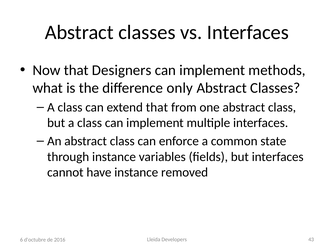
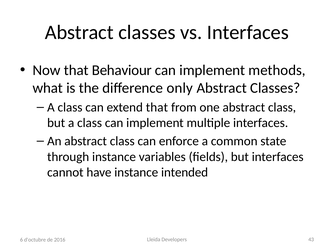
Designers: Designers -> Behaviour (122, 70)
removed: removed -> intended (185, 172)
